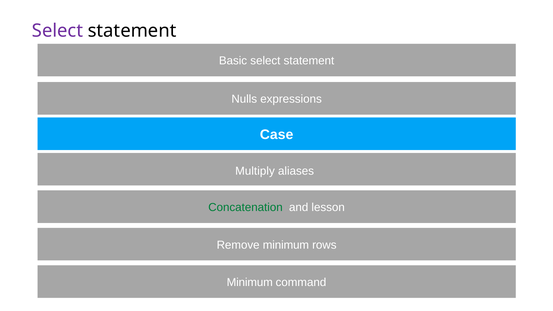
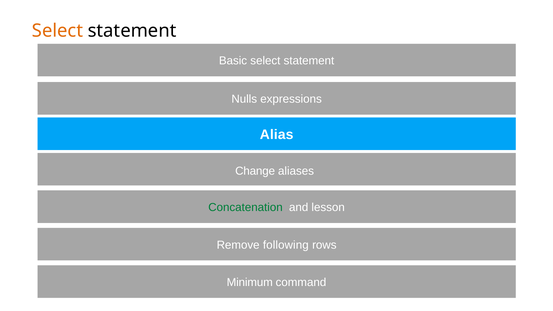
Select colour: purple -> orange (57, 31)
Case: Case -> Alias (277, 135)
Multiply: Multiply -> Change (255, 171)
Remove minimum: minimum -> following (286, 245)
